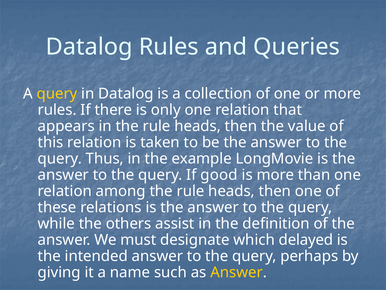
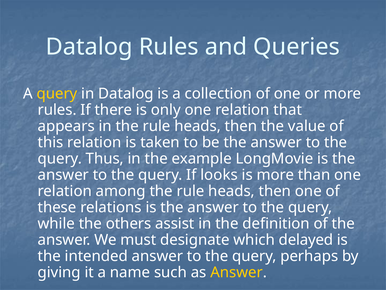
good: good -> looks (219, 175)
